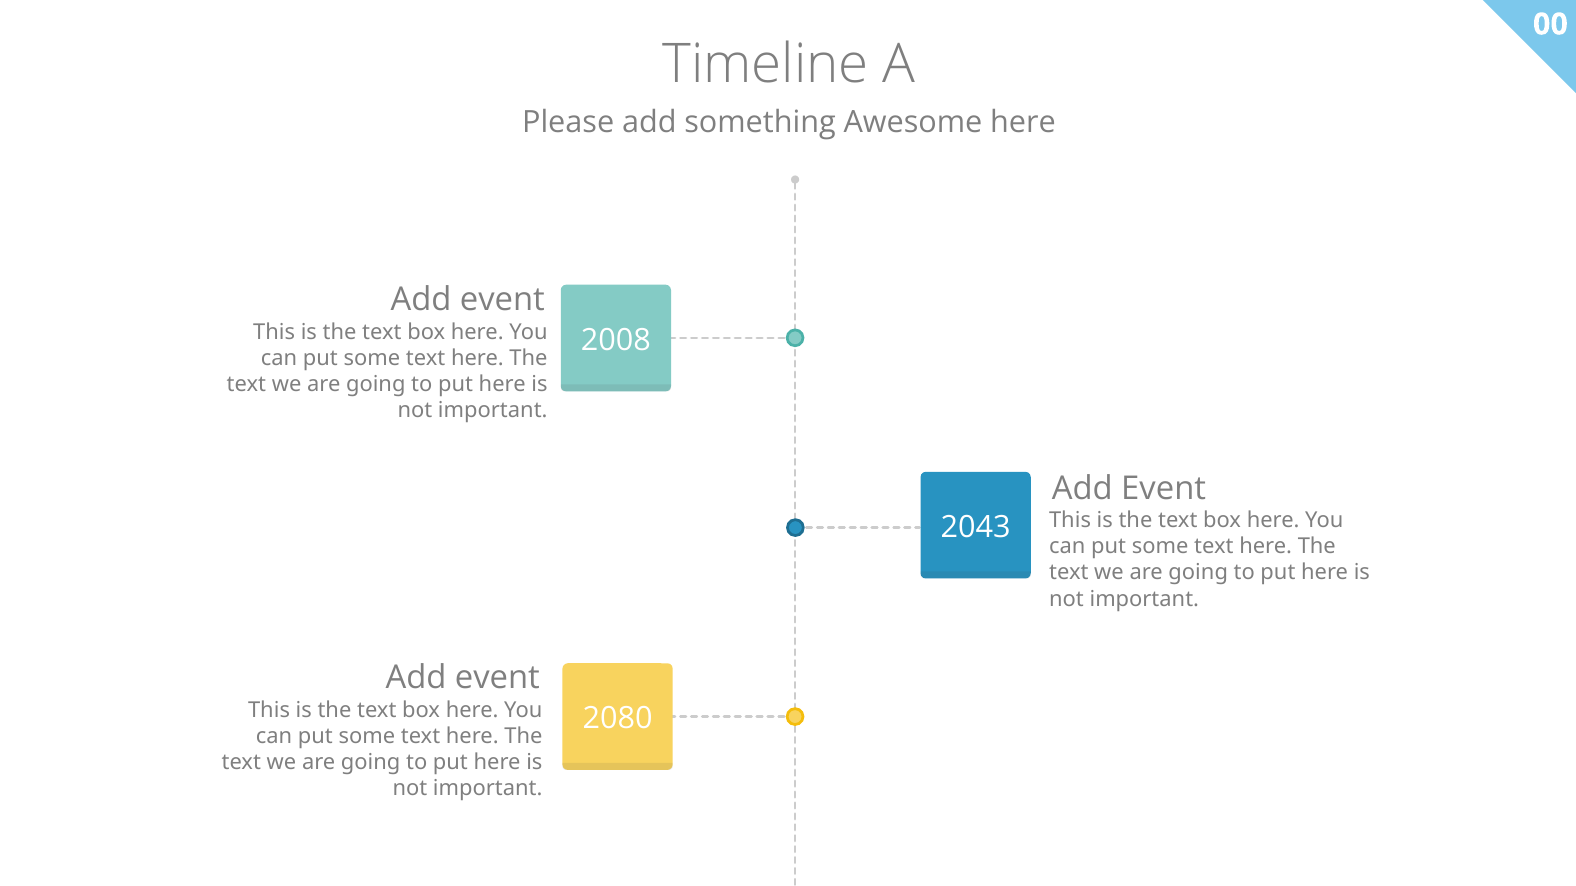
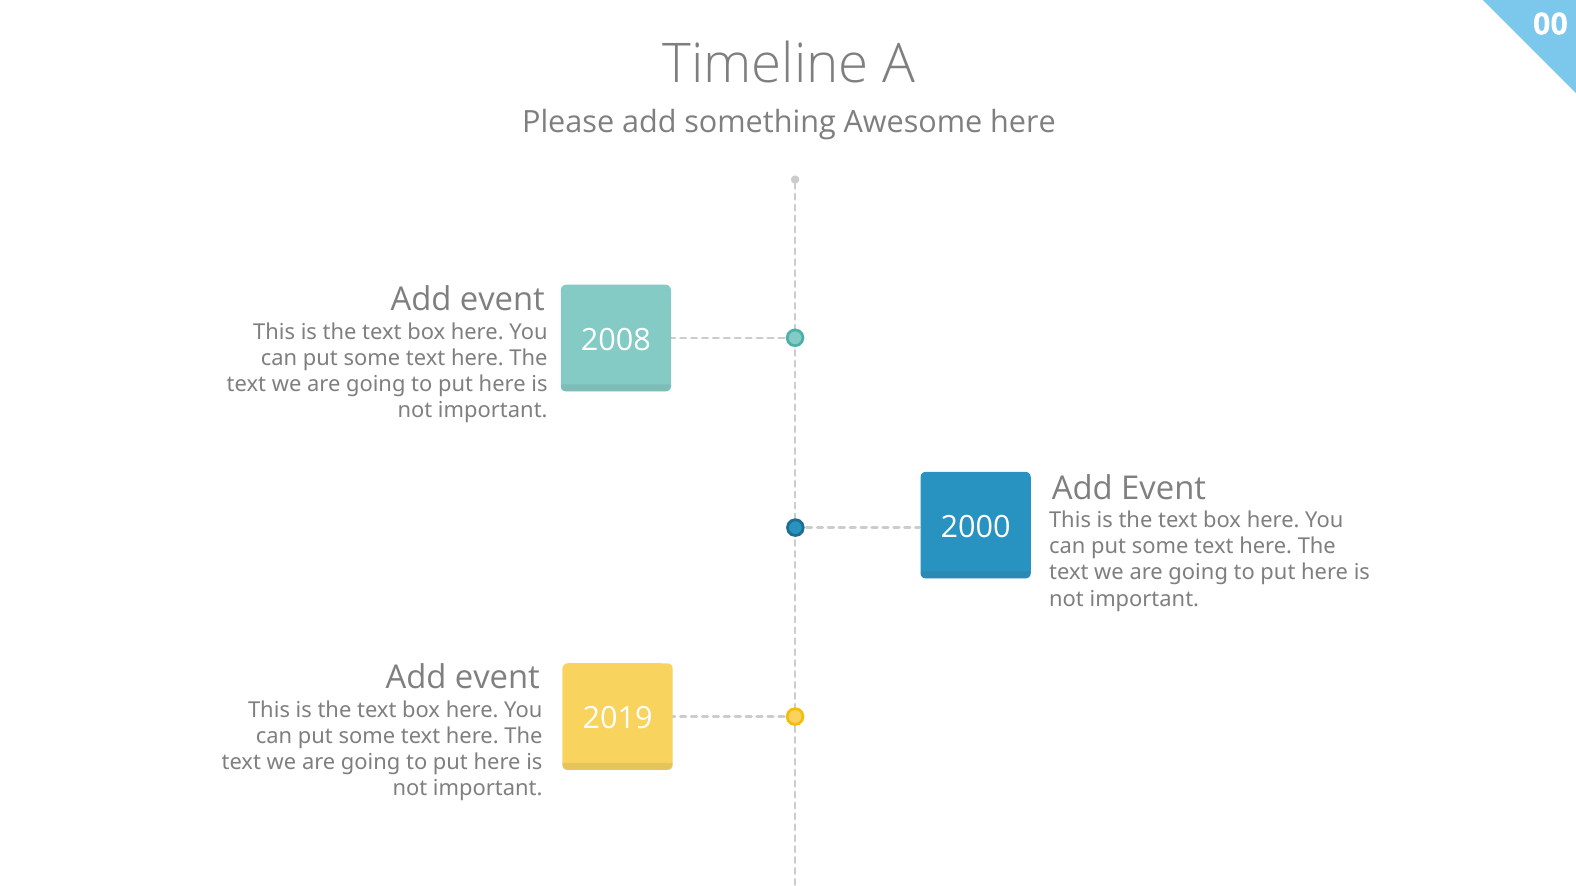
2043: 2043 -> 2000 (976, 528)
2080: 2080 -> 2019 (618, 719)
